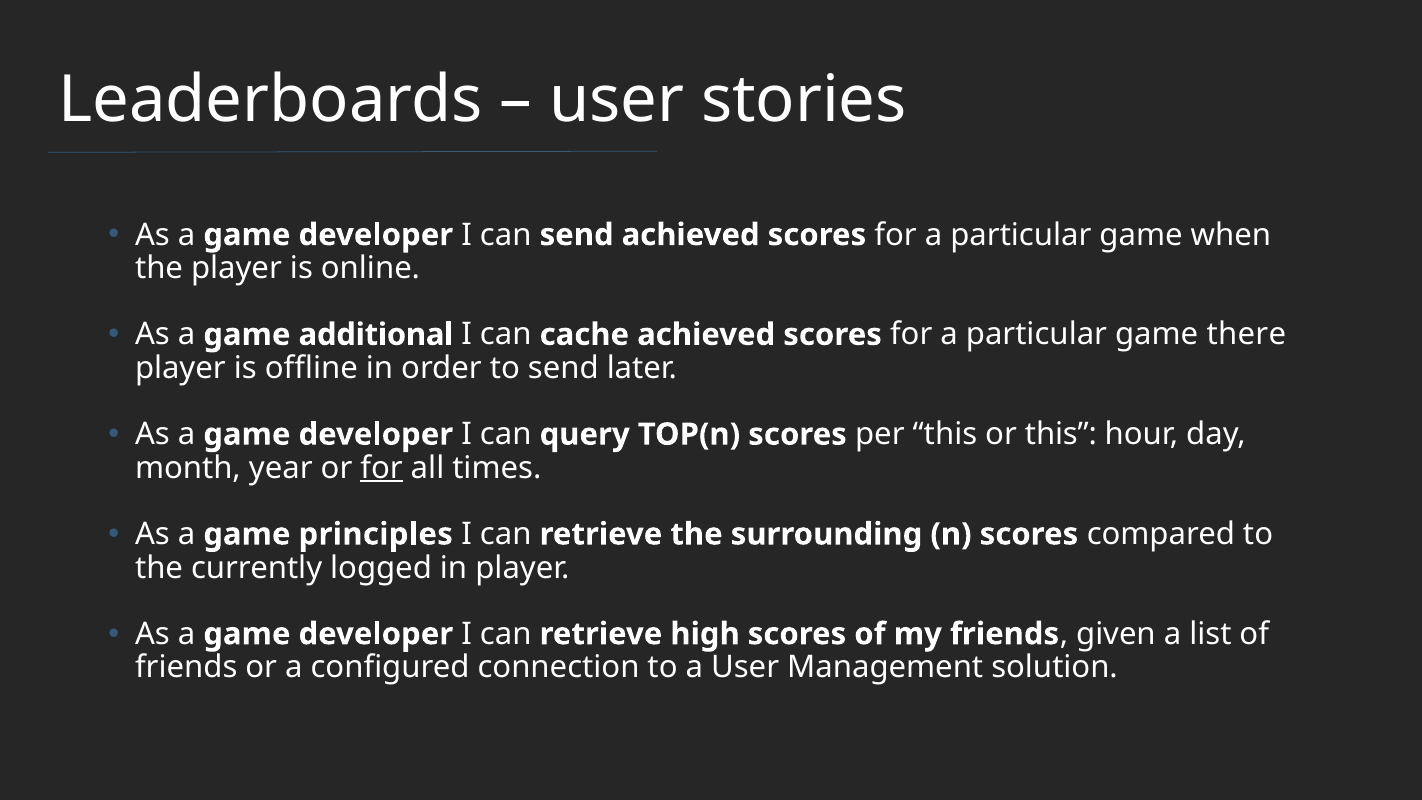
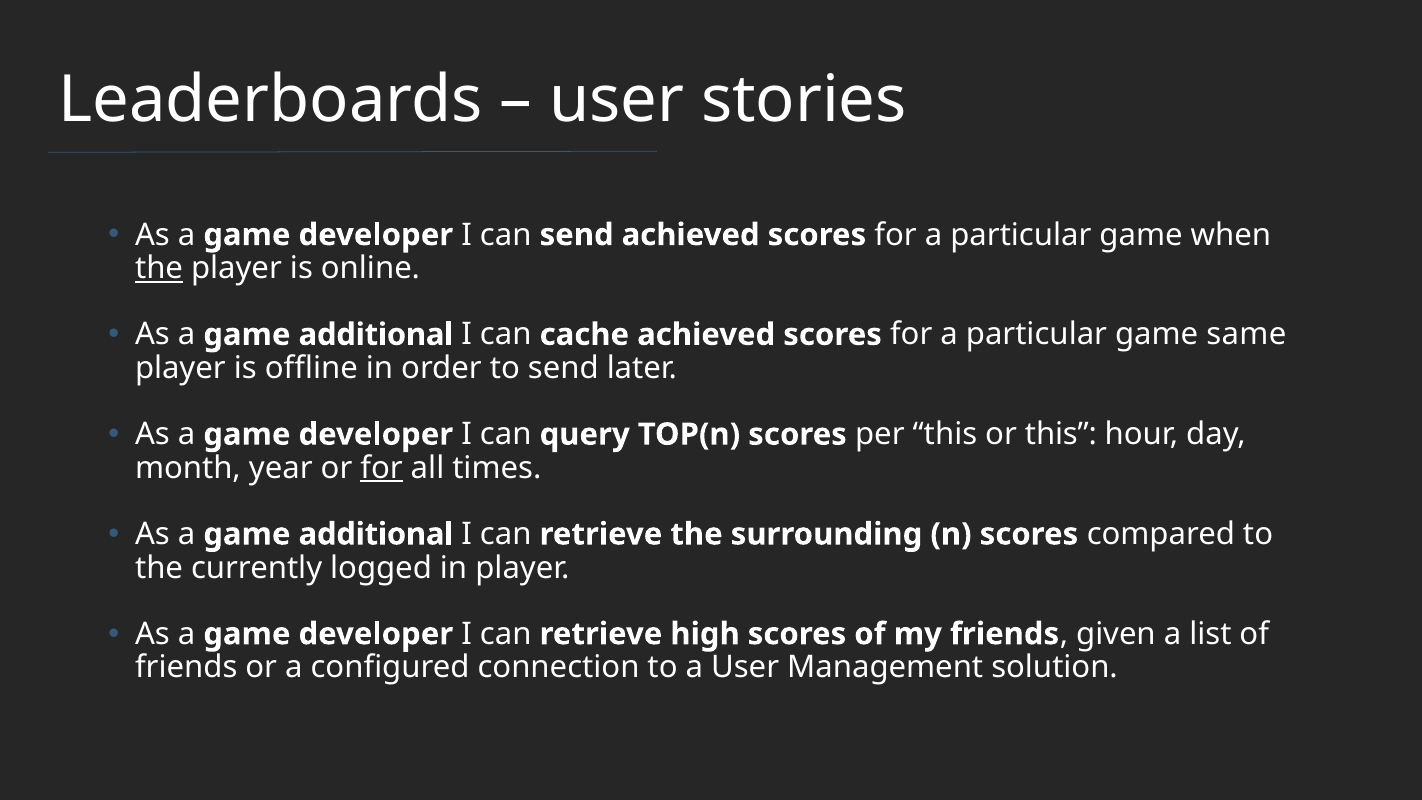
the underline: none -> present (159, 268)
there: there -> same (1246, 335)
principles: principles -> additional (376, 534)
